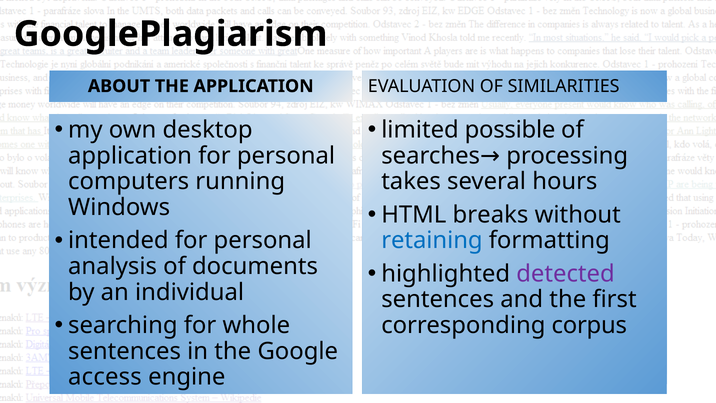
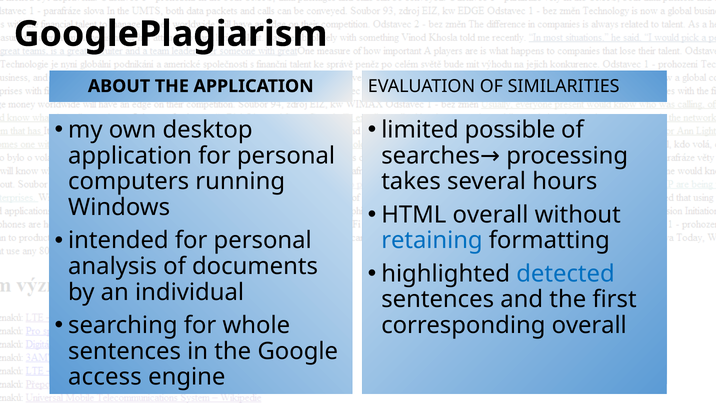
HTML breaks: breaks -> overall (491, 215)
detected colour: purple -> blue (566, 274)
corresponding corpus: corpus -> overall (589, 325)
